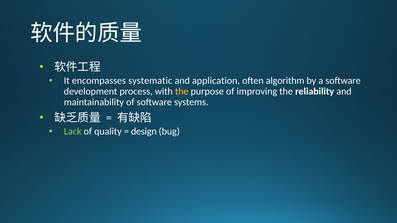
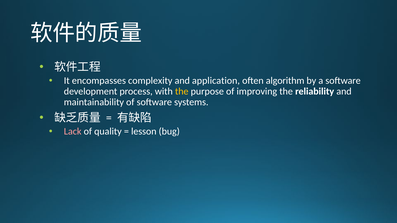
systematic: systematic -> complexity (150, 81)
Lack colour: light green -> pink (73, 132)
design: design -> lesson (144, 132)
